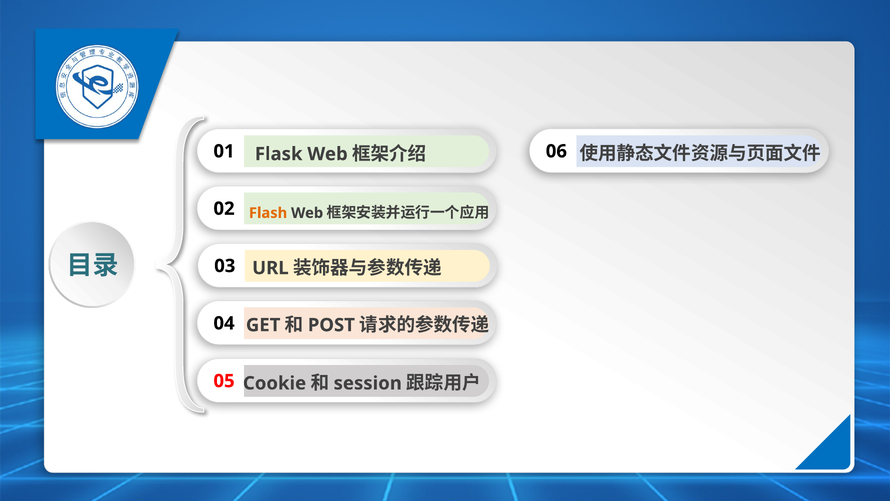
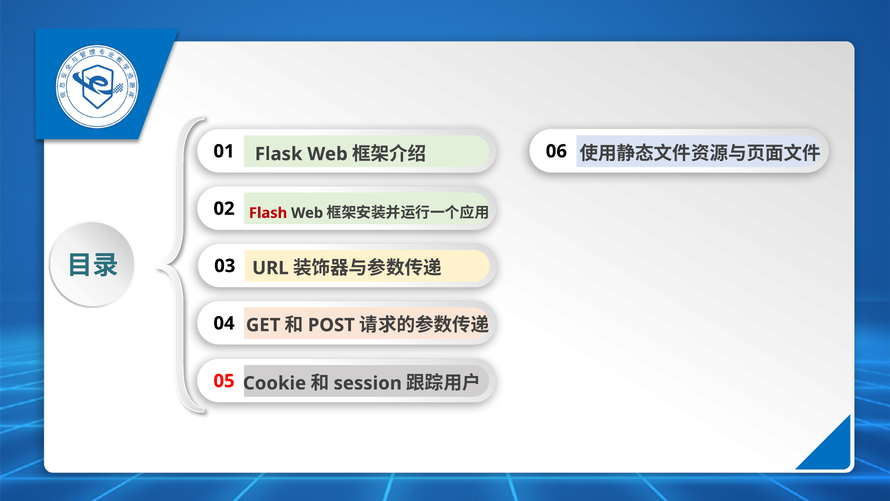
Flash colour: orange -> red (268, 213)
